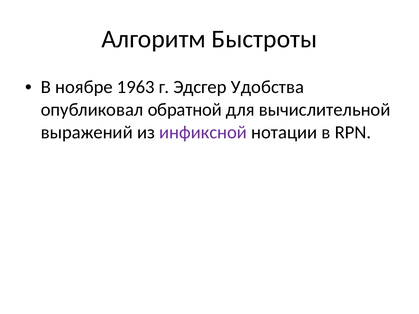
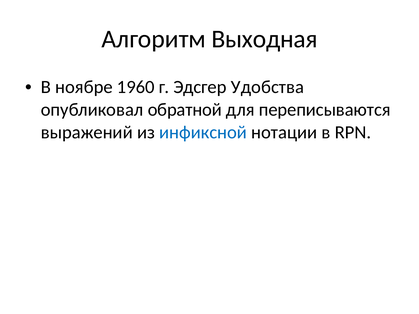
Быстроты: Быстроты -> Выходная (265, 39)
1963: 1963 -> 1960 (136, 87)
вычислительной: вычислительной -> переписываются (325, 110)
инфиксной colour: purple -> blue (203, 133)
